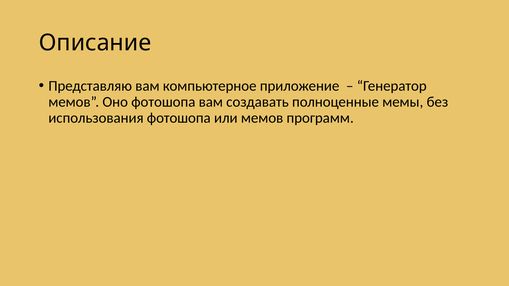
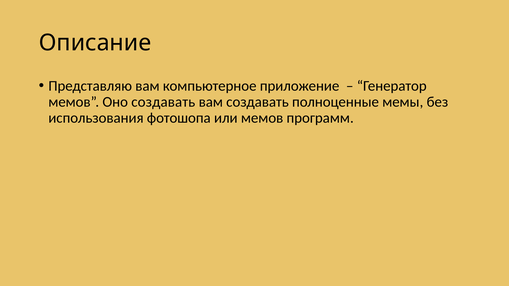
Оно фотошопа: фотошопа -> создавать (163, 102)
